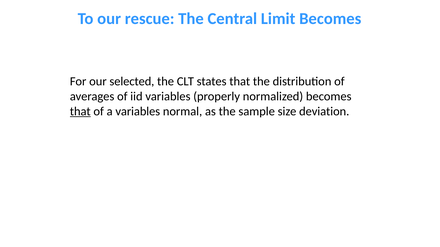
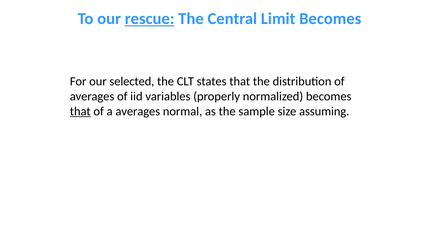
rescue underline: none -> present (150, 19)
a variables: variables -> averages (138, 112)
deviation: deviation -> assuming (324, 112)
